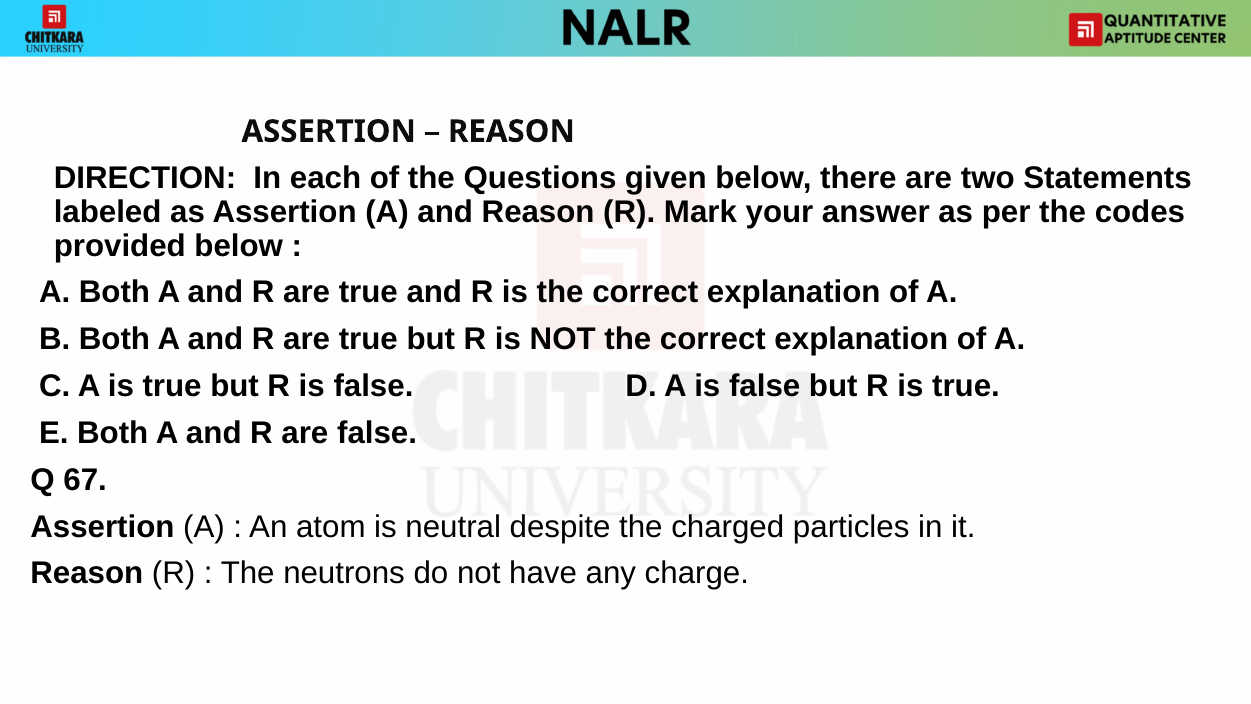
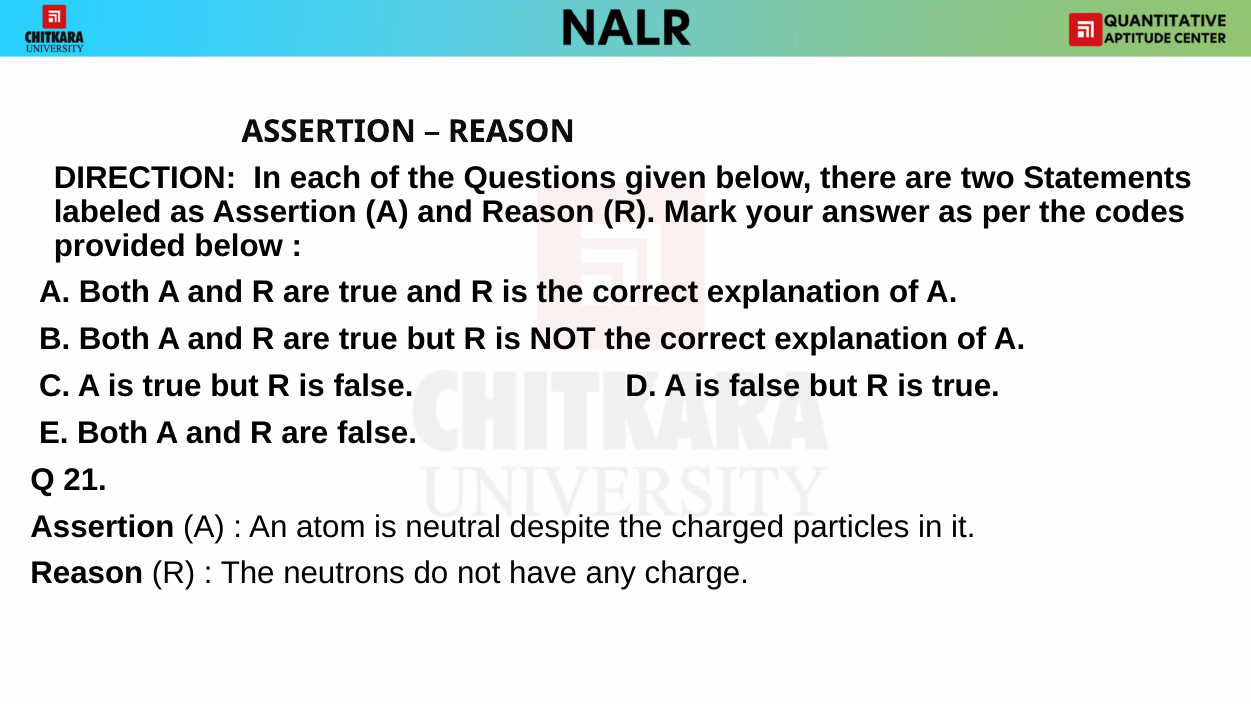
67: 67 -> 21 (85, 480)
